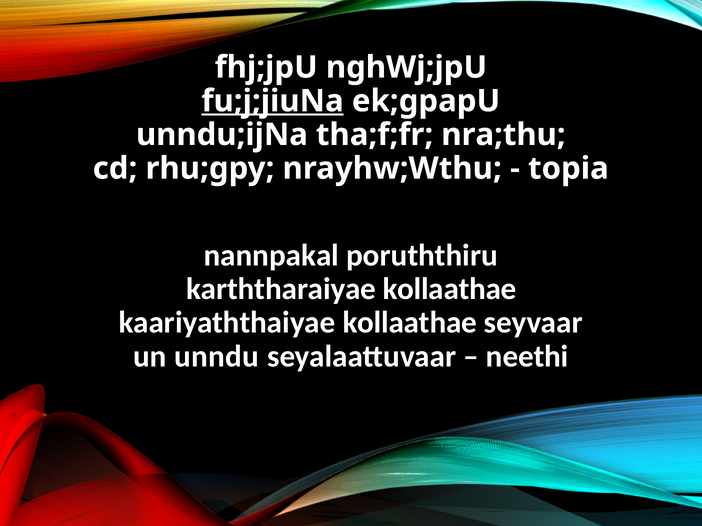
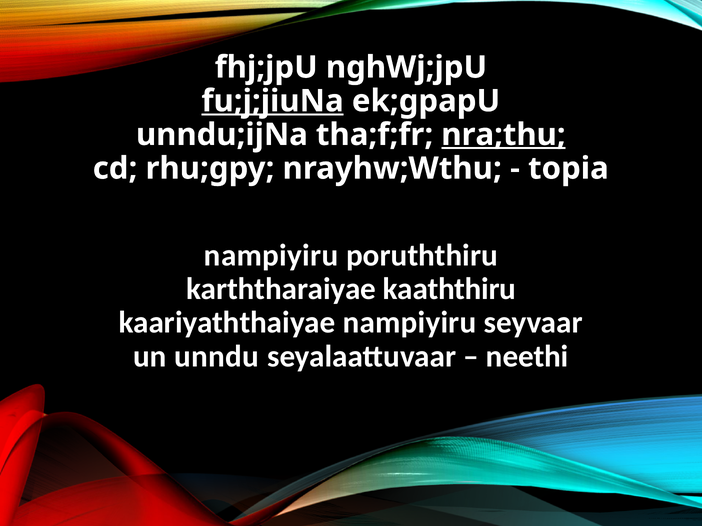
nra;thu underline: none -> present (503, 135)
nannpakal: nannpakal -> nampiyiru (271, 255)
karththaraiyae kollaathae: kollaathae -> kaaththiru (450, 289)
kaariyaththaiyae kollaathae: kollaathae -> nampiyiru (410, 323)
